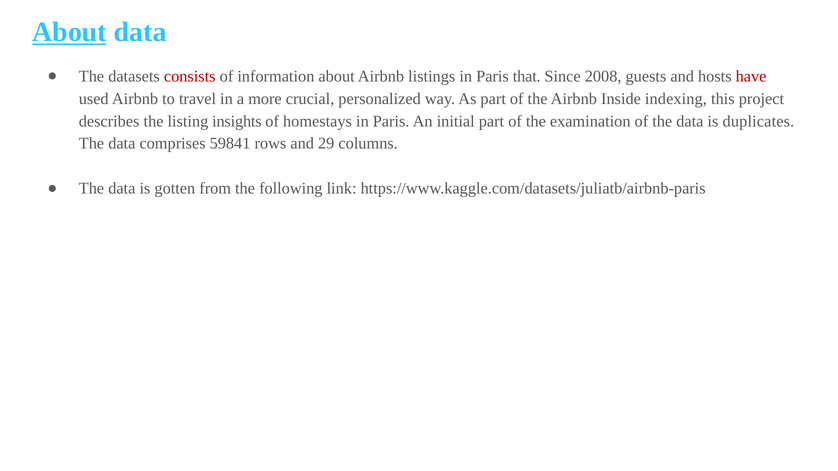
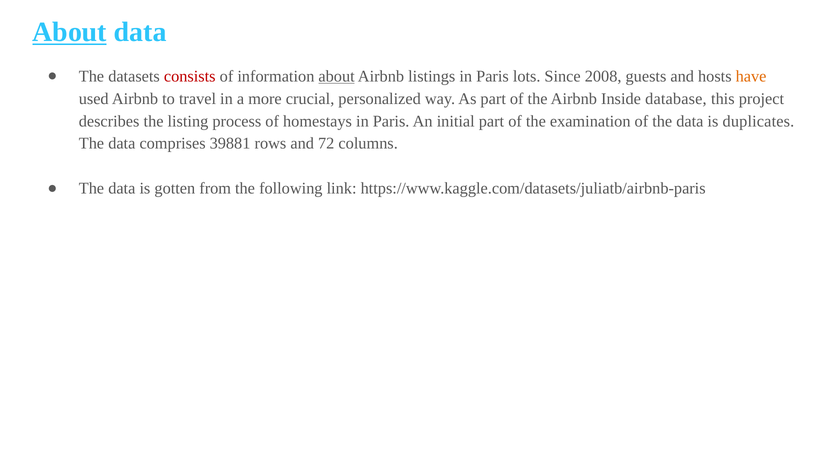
about underline: none -> present (337, 76)
that: that -> lots (527, 76)
have colour: red -> orange (751, 76)
indexing: indexing -> database (676, 99)
insights: insights -> process (237, 121)
59841: 59841 -> 39881 (230, 144)
29: 29 -> 72 (326, 144)
